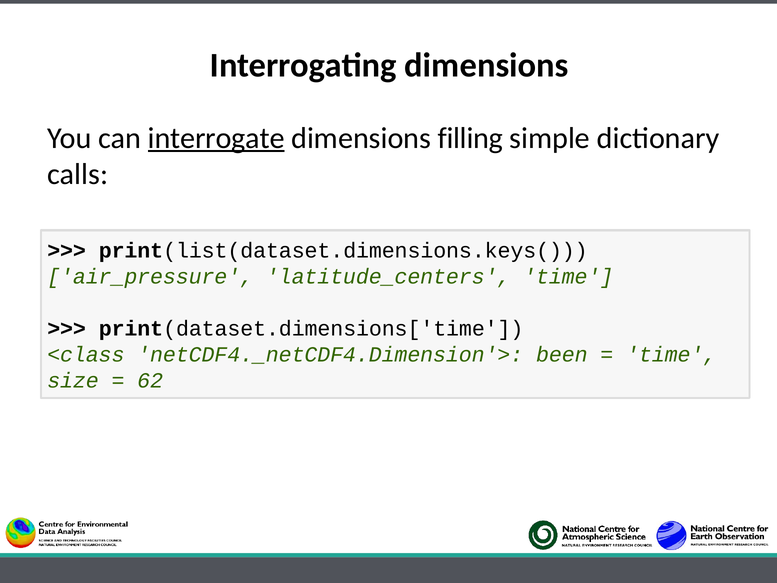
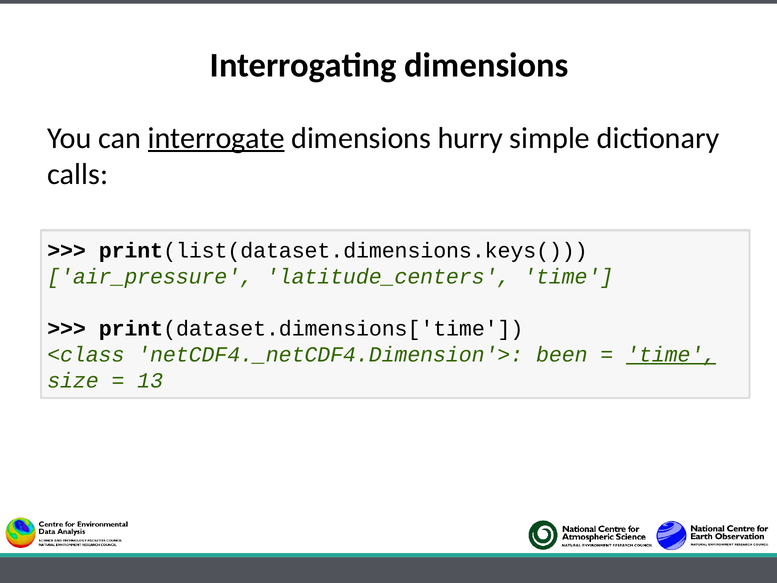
filling: filling -> hurry (470, 138)
time underline: none -> present (671, 354)
62: 62 -> 13 (150, 380)
